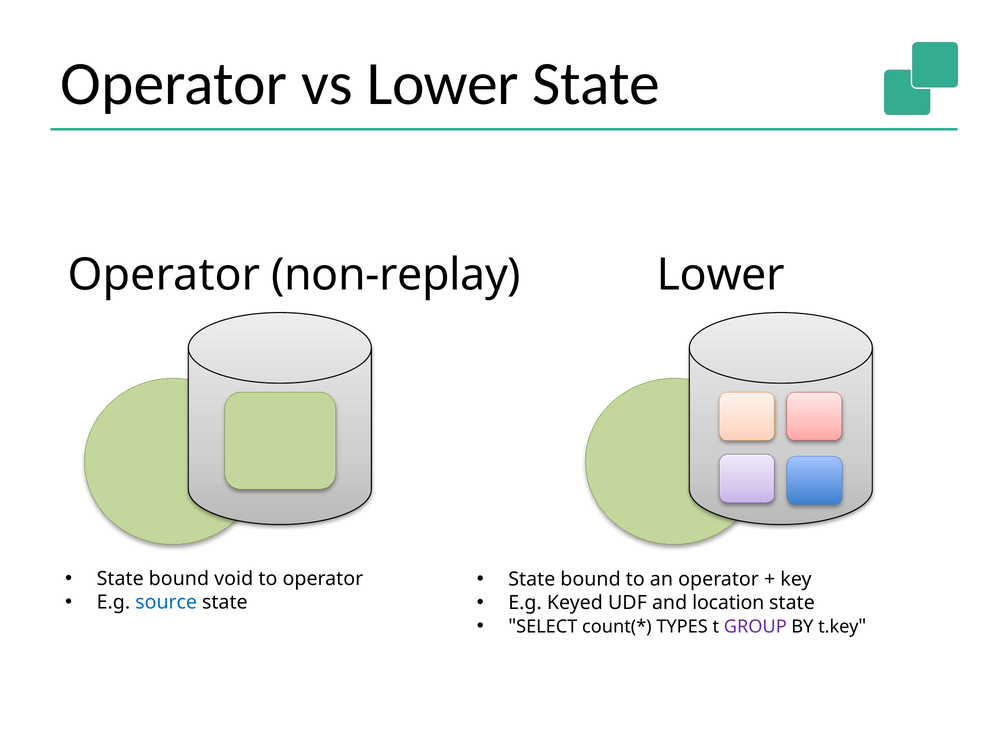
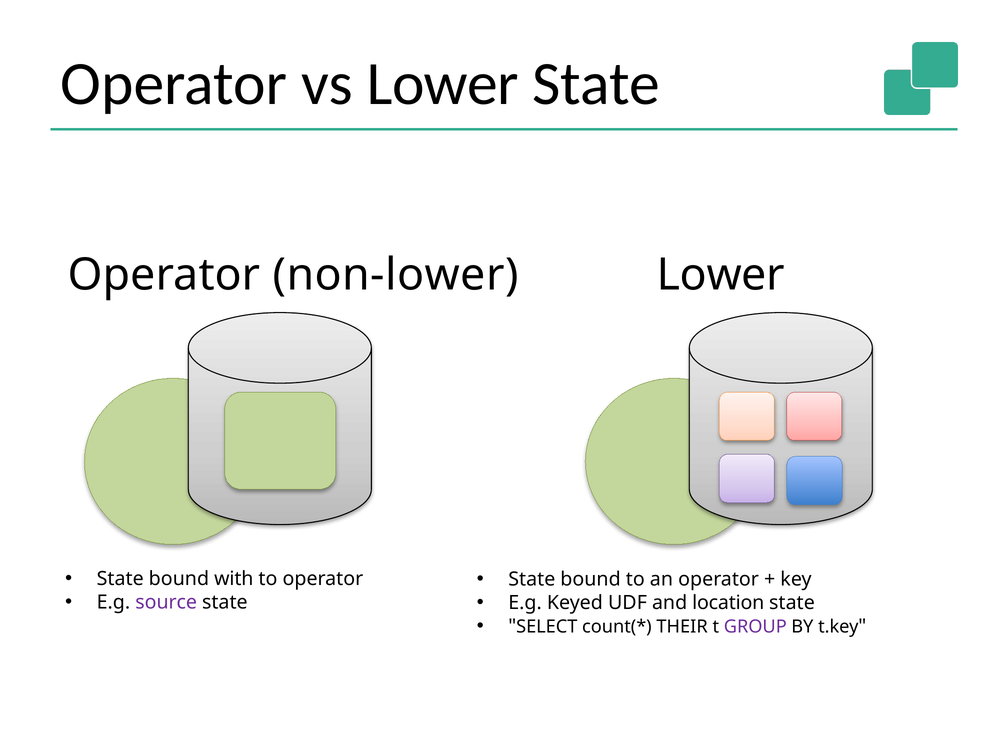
non-replay: non-replay -> non-lower (396, 275)
void: void -> with (234, 579)
source colour: blue -> purple (166, 602)
TYPES: TYPES -> THEIR (682, 627)
